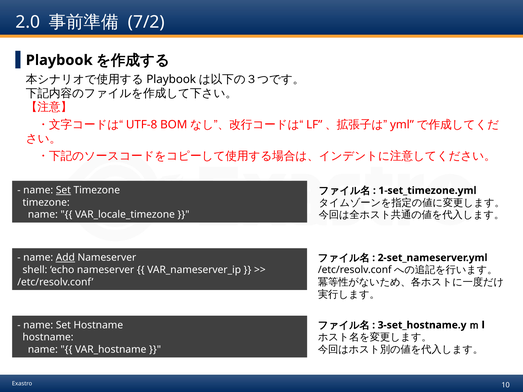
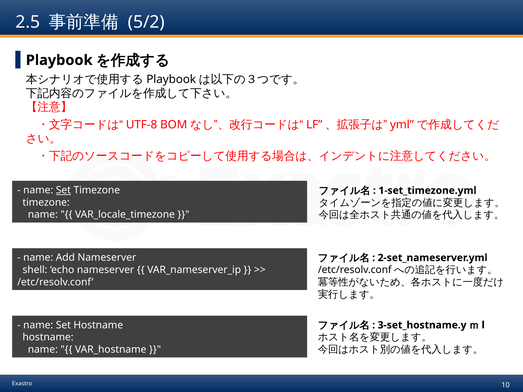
2.0: 2.0 -> 2.5 (28, 22)
7/2: 7/2 -> 5/2 (146, 22)
Add underline: present -> none (65, 258)
